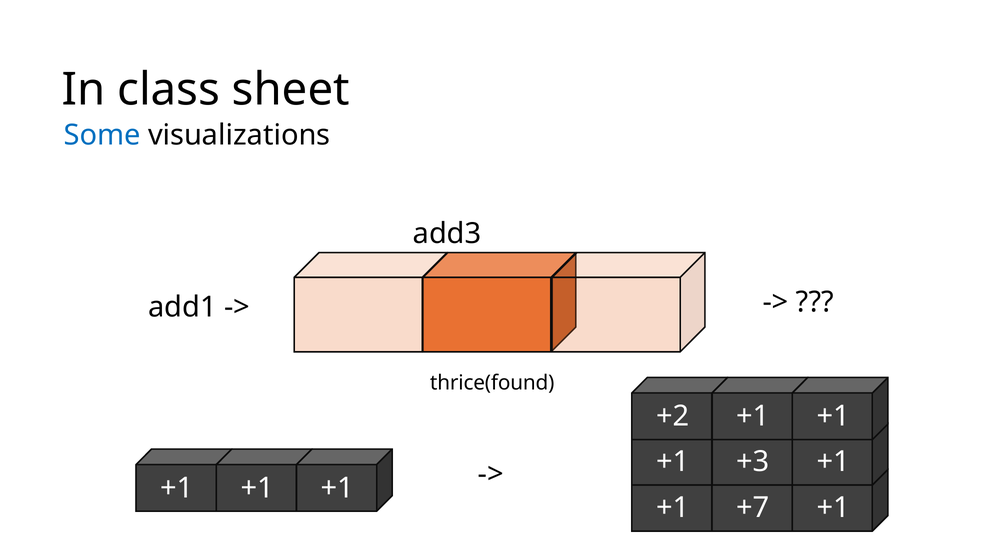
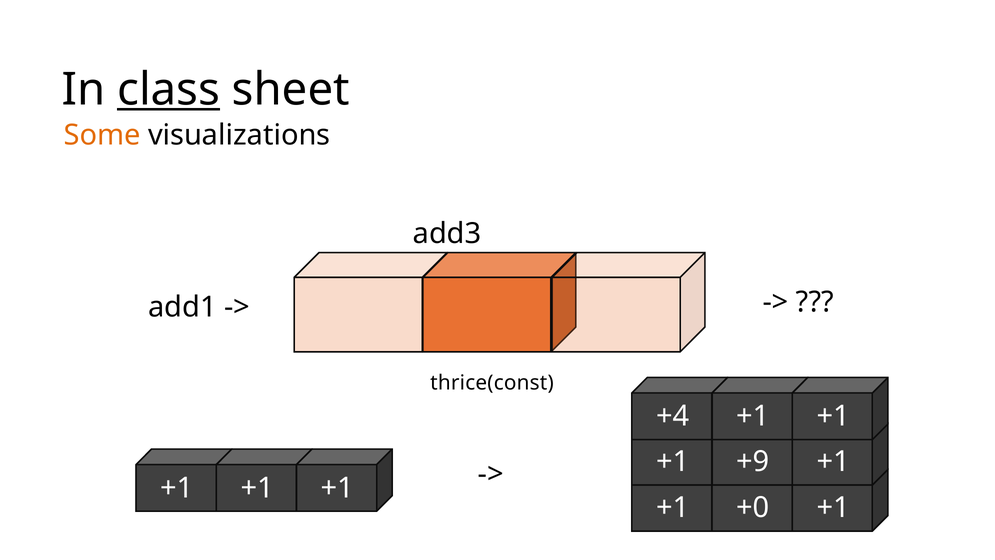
class underline: none -> present (169, 90)
Some colour: blue -> orange (102, 135)
thrice(found: thrice(found -> thrice(const (492, 383)
+2: +2 -> +4 (673, 416)
+3: +3 -> +9 (753, 462)
+7: +7 -> +0 (753, 508)
